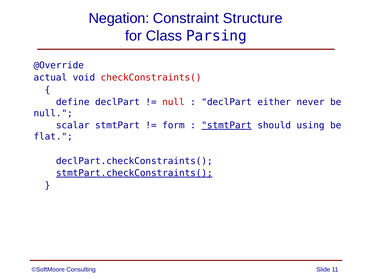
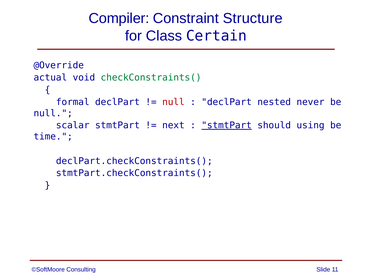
Negation: Negation -> Compiler (119, 18)
Parsing: Parsing -> Certain (216, 36)
checkConstraints( colour: red -> green (151, 78)
define: define -> formal (73, 102)
either: either -> nested (274, 102)
form: form -> next (173, 125)
flat: flat -> time (53, 137)
stmtPart.checkConstraints( underline: present -> none (134, 173)
